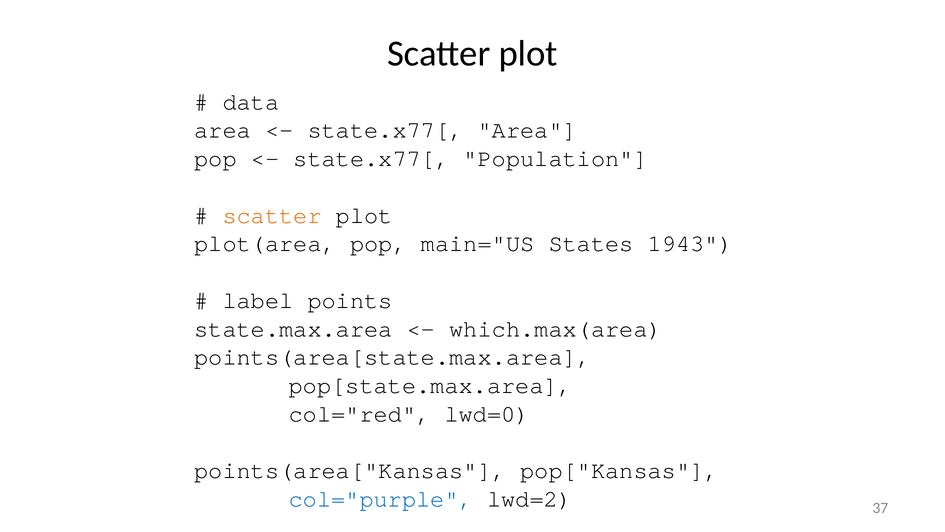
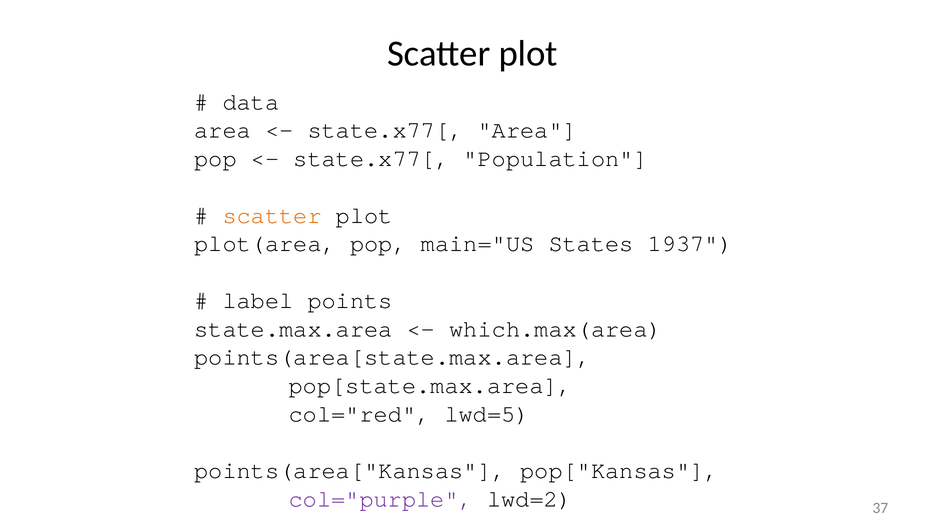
1943: 1943 -> 1937 (690, 243)
lwd=0: lwd=0 -> lwd=5 (487, 414)
col="purple colour: blue -> purple (381, 499)
